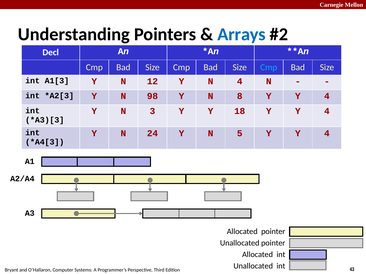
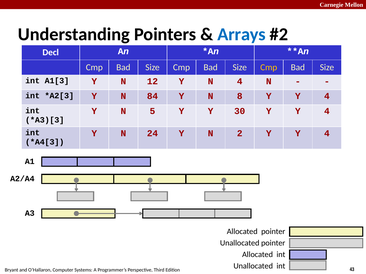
Cmp colour: light blue -> yellow (269, 68)
98: 98 -> 84 (152, 96)
3: 3 -> 5 (152, 111)
18: 18 -> 30 (240, 111)
5: 5 -> 2 (240, 133)
